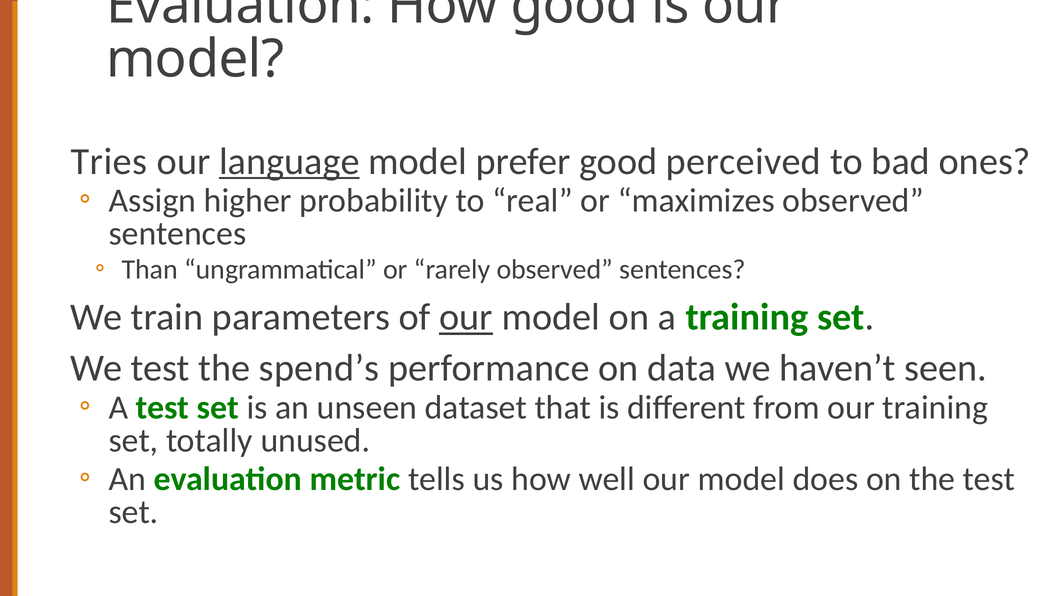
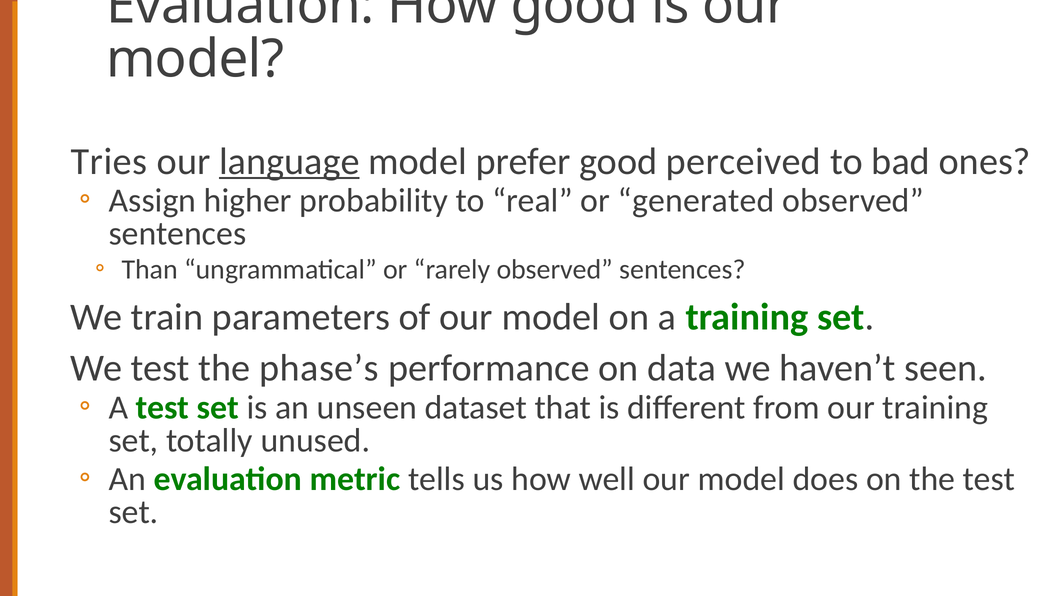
maximizes: maximizes -> generated (696, 201)
our underline: present -> none (466, 317)
spend’s: spend’s -> phase’s (319, 369)
